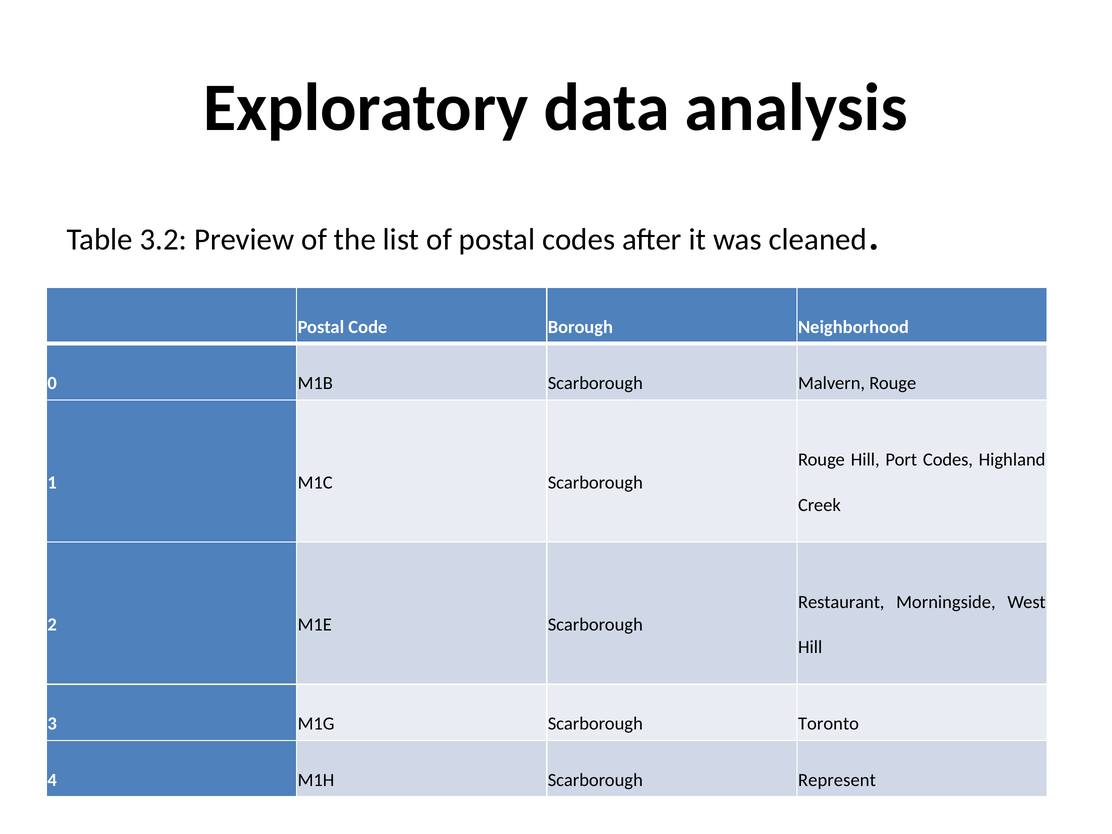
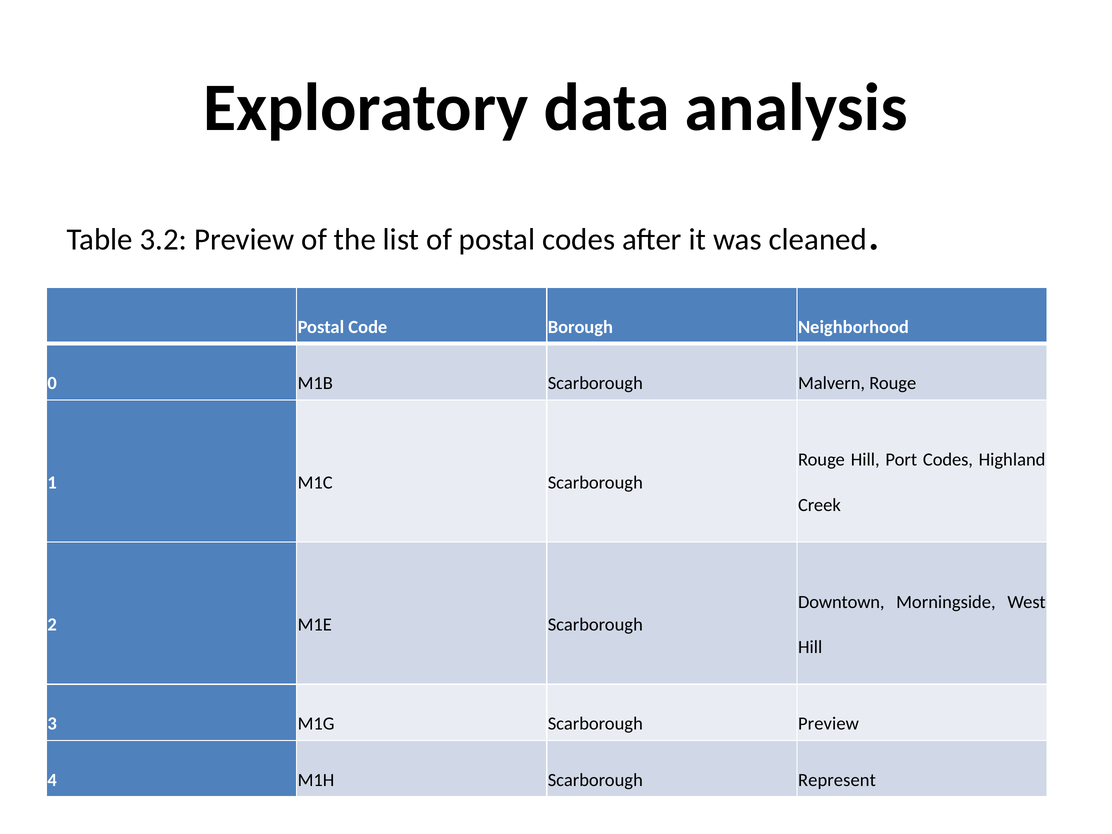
Restaurant: Restaurant -> Downtown (841, 602)
Scarborough Toronto: Toronto -> Preview (828, 724)
